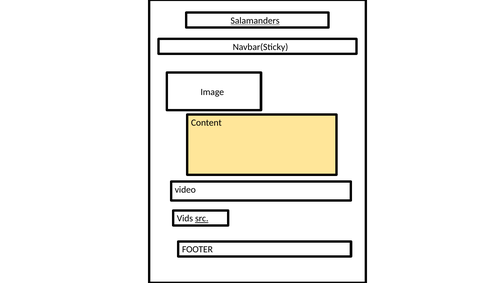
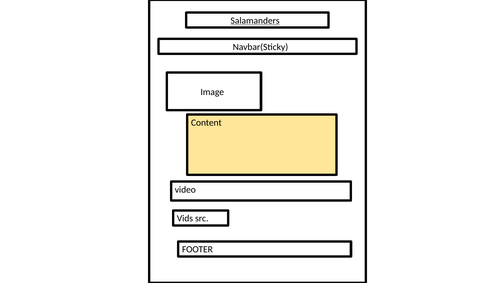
src underline: present -> none (202, 219)
